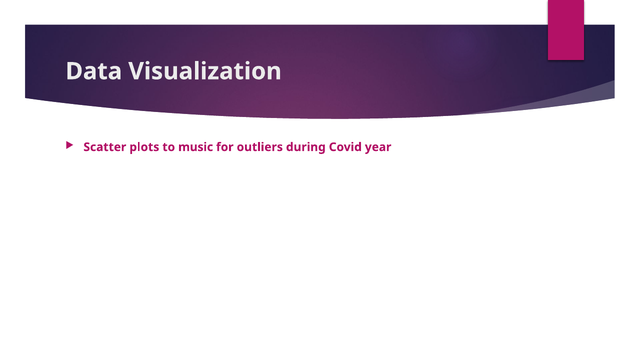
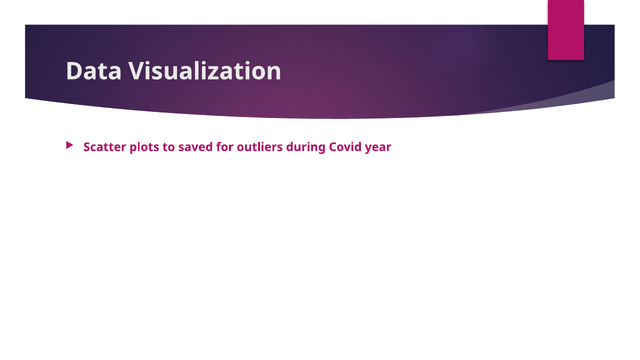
music: music -> saved (196, 147)
